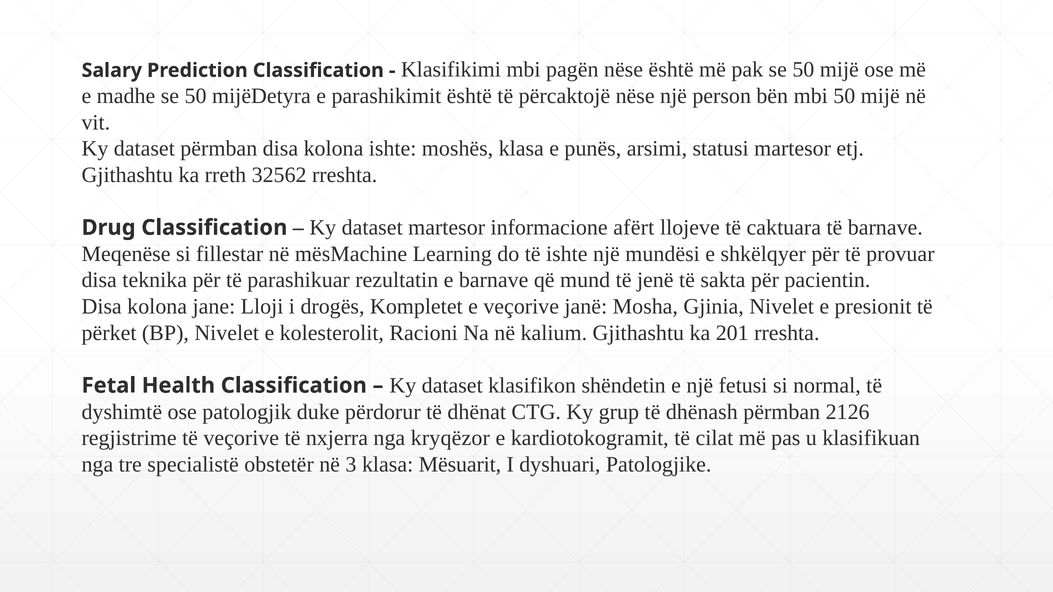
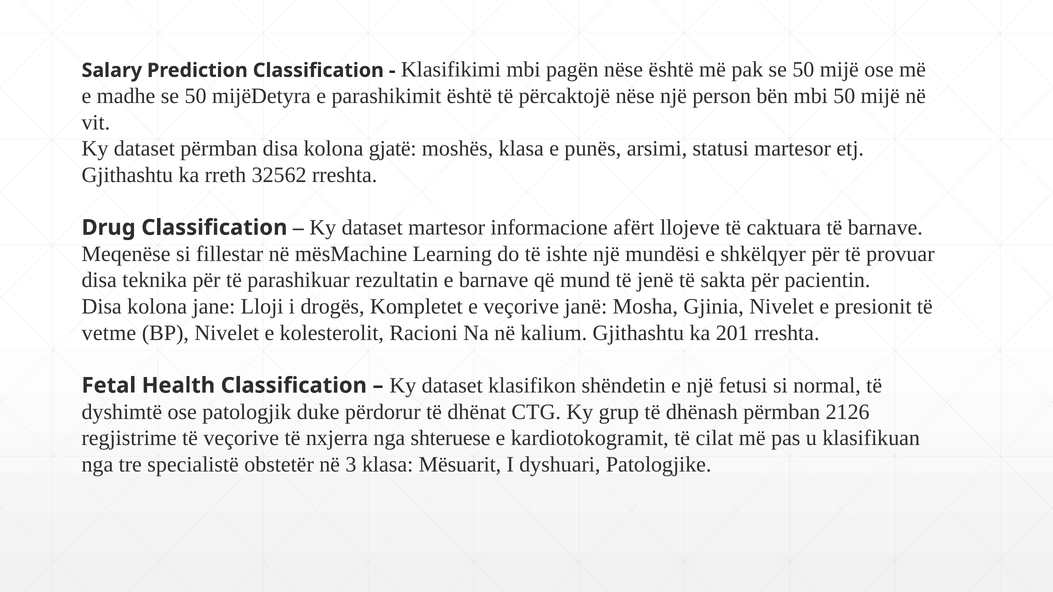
kolona ishte: ishte -> gjatë (393, 149)
përket: përket -> vetme (109, 333)
kryqëzor: kryqëzor -> shteruese (451, 438)
